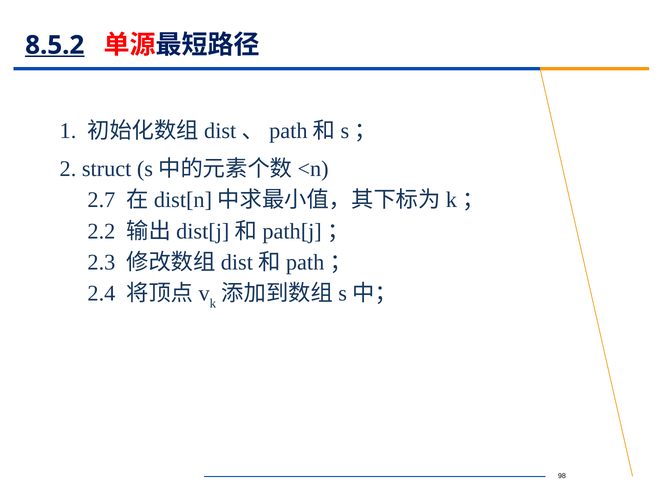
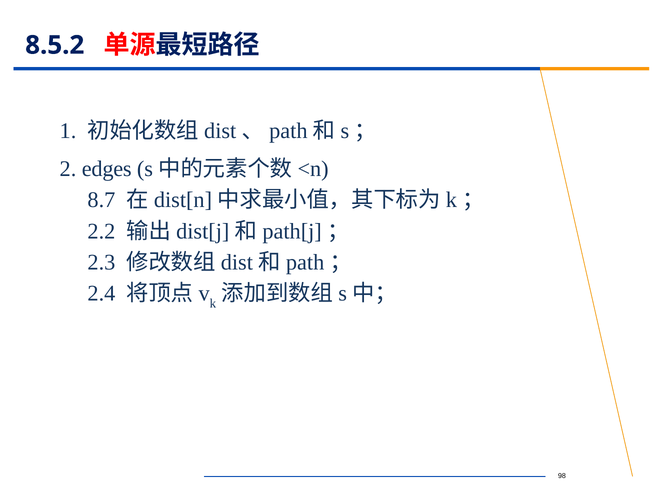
8.5.2 underline: present -> none (55, 45)
struct: struct -> edges (107, 169)
2.7: 2.7 -> 8.7 (101, 200)
